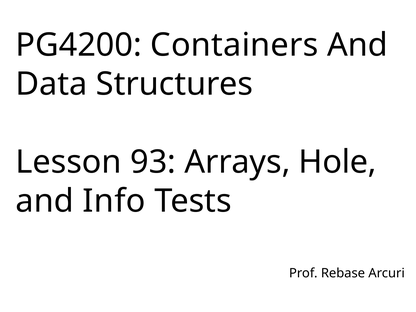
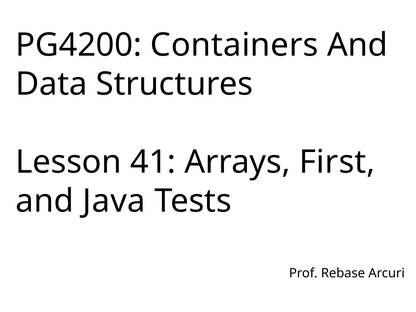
93: 93 -> 41 (153, 162)
Hole: Hole -> First (337, 162)
Info: Info -> Java (114, 201)
